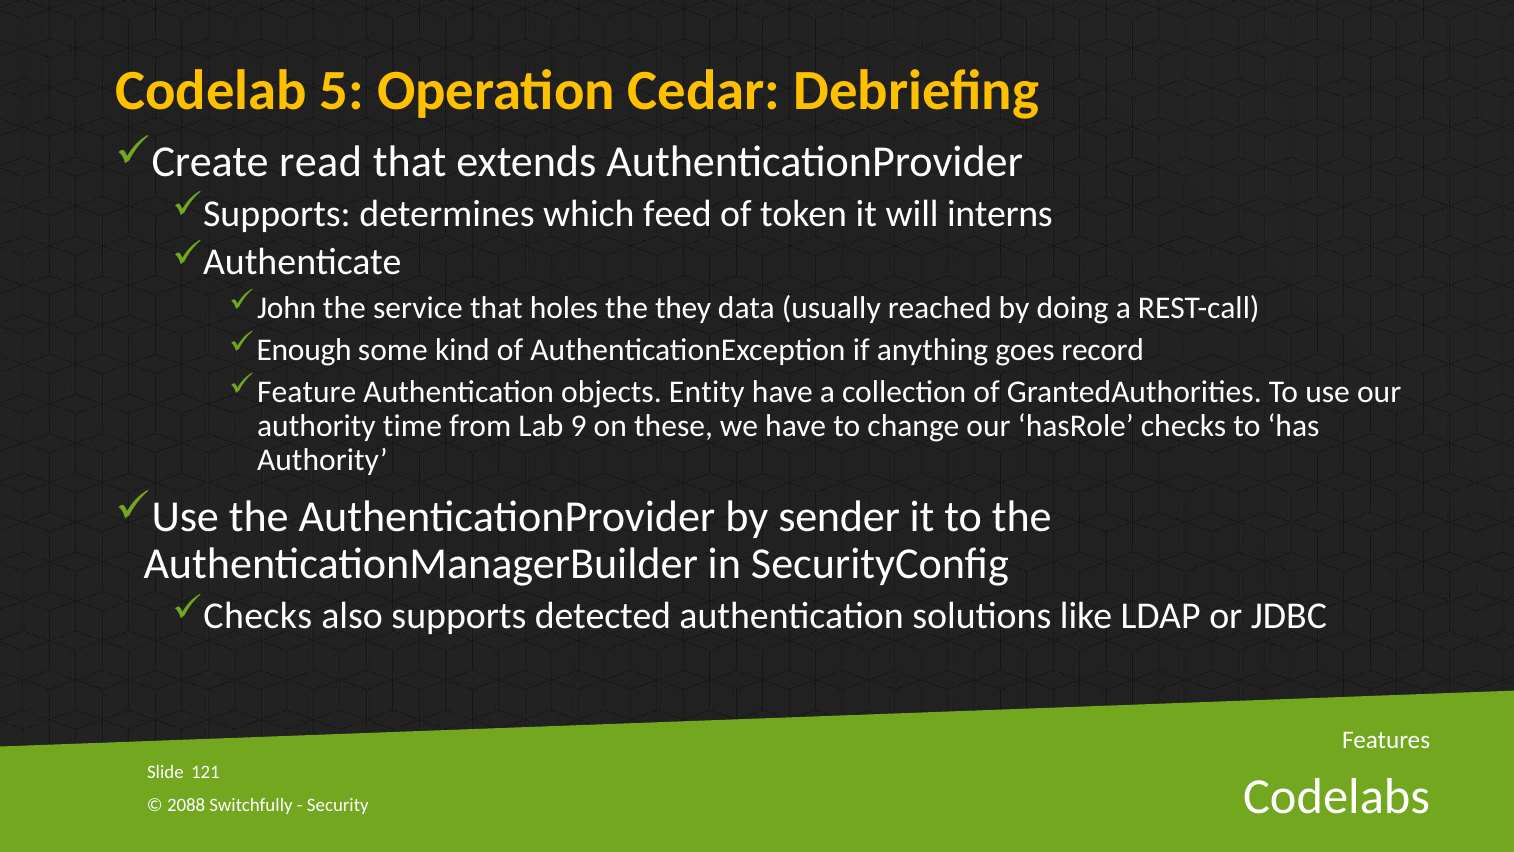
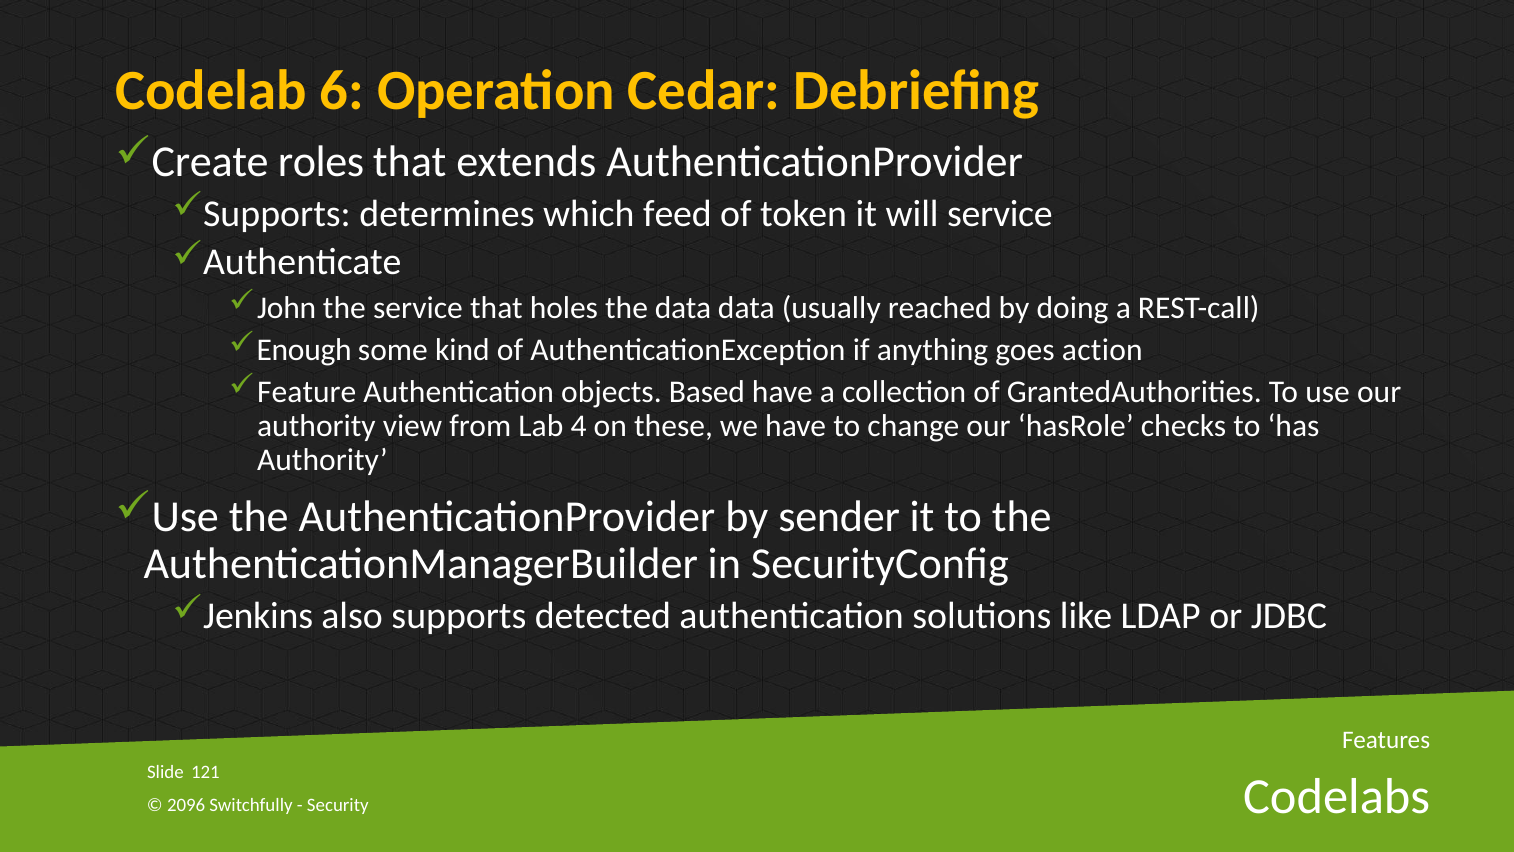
5: 5 -> 6 (342, 91)
read: read -> roles (321, 161)
will interns: interns -> service (1000, 214)
the they: they -> data (683, 308)
record: record -> action (1102, 350)
Entity: Entity -> Based (707, 392)
time: time -> view (413, 426)
9: 9 -> 4 (579, 426)
Checks: Checks -> Jenkins (258, 616)
2088: 2088 -> 2096 (186, 805)
